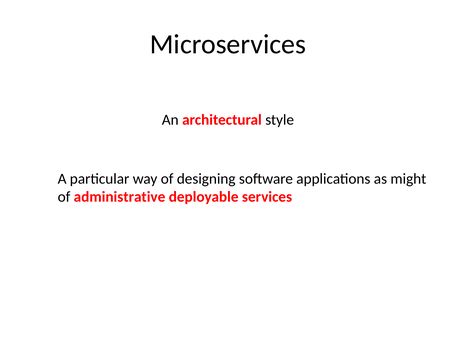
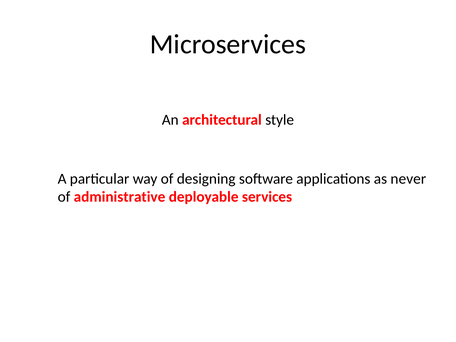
might: might -> never (408, 179)
